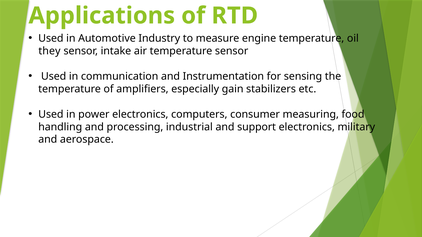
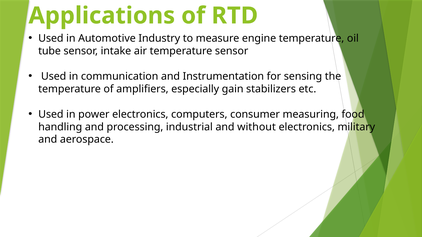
they: they -> tube (50, 51)
support: support -> without (257, 127)
